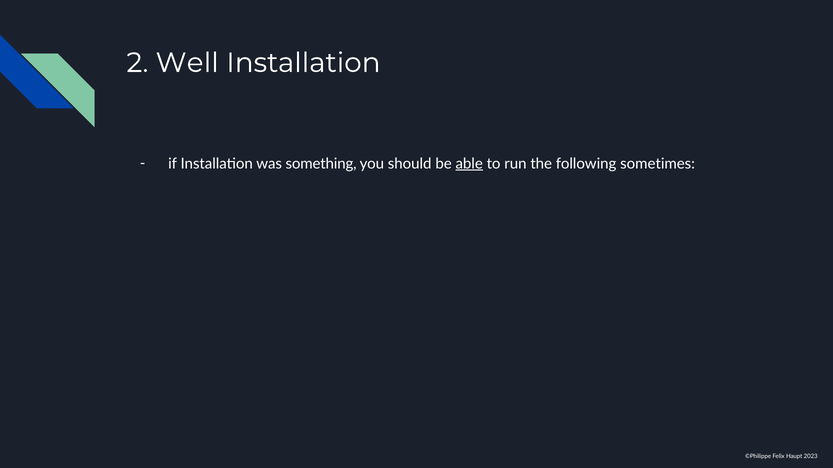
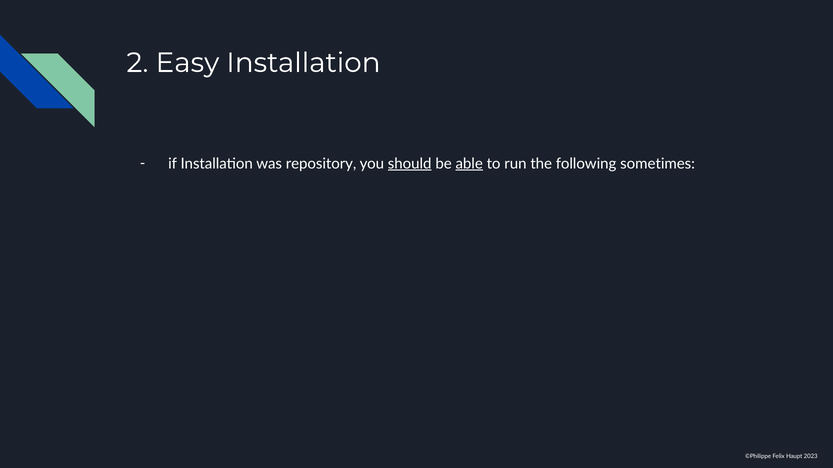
Well: Well -> Easy (187, 63)
something: something -> repository (321, 164)
should underline: none -> present (410, 164)
